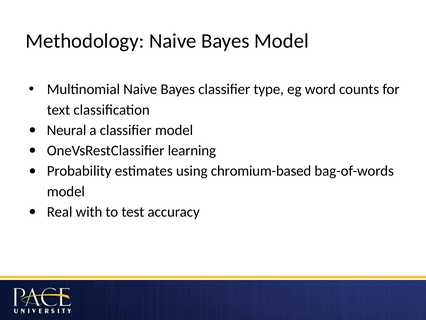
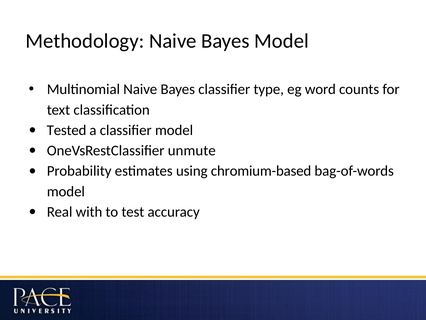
Neural: Neural -> Tested (67, 130)
learning: learning -> unmute (192, 150)
